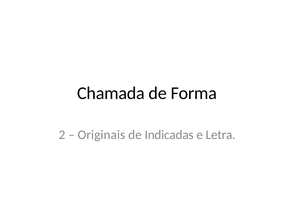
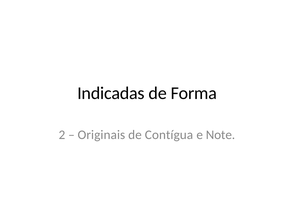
Chamada: Chamada -> Indicadas (111, 93)
Indicadas: Indicadas -> Contígua (169, 135)
Letra: Letra -> Note (221, 135)
